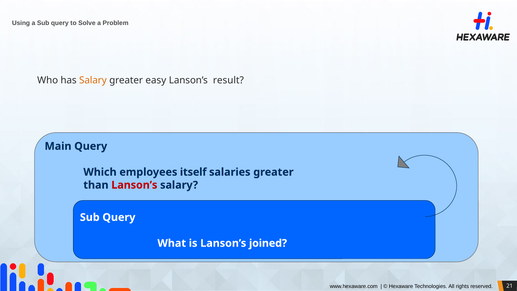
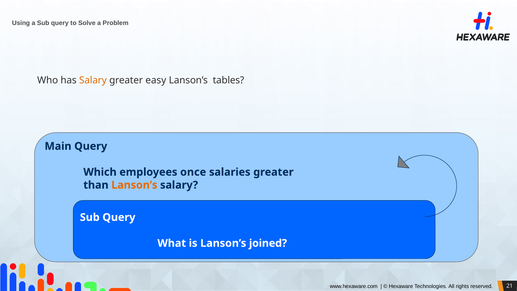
result: result -> tables (228, 80)
itself: itself -> once (193, 172)
Lanson’s colour: red -> orange (134, 185)
